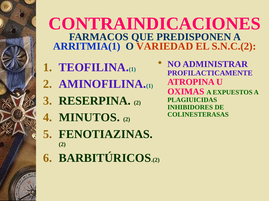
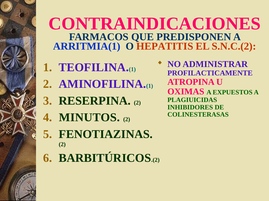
VARIEDAD: VARIEDAD -> HEPATITIS (165, 46)
